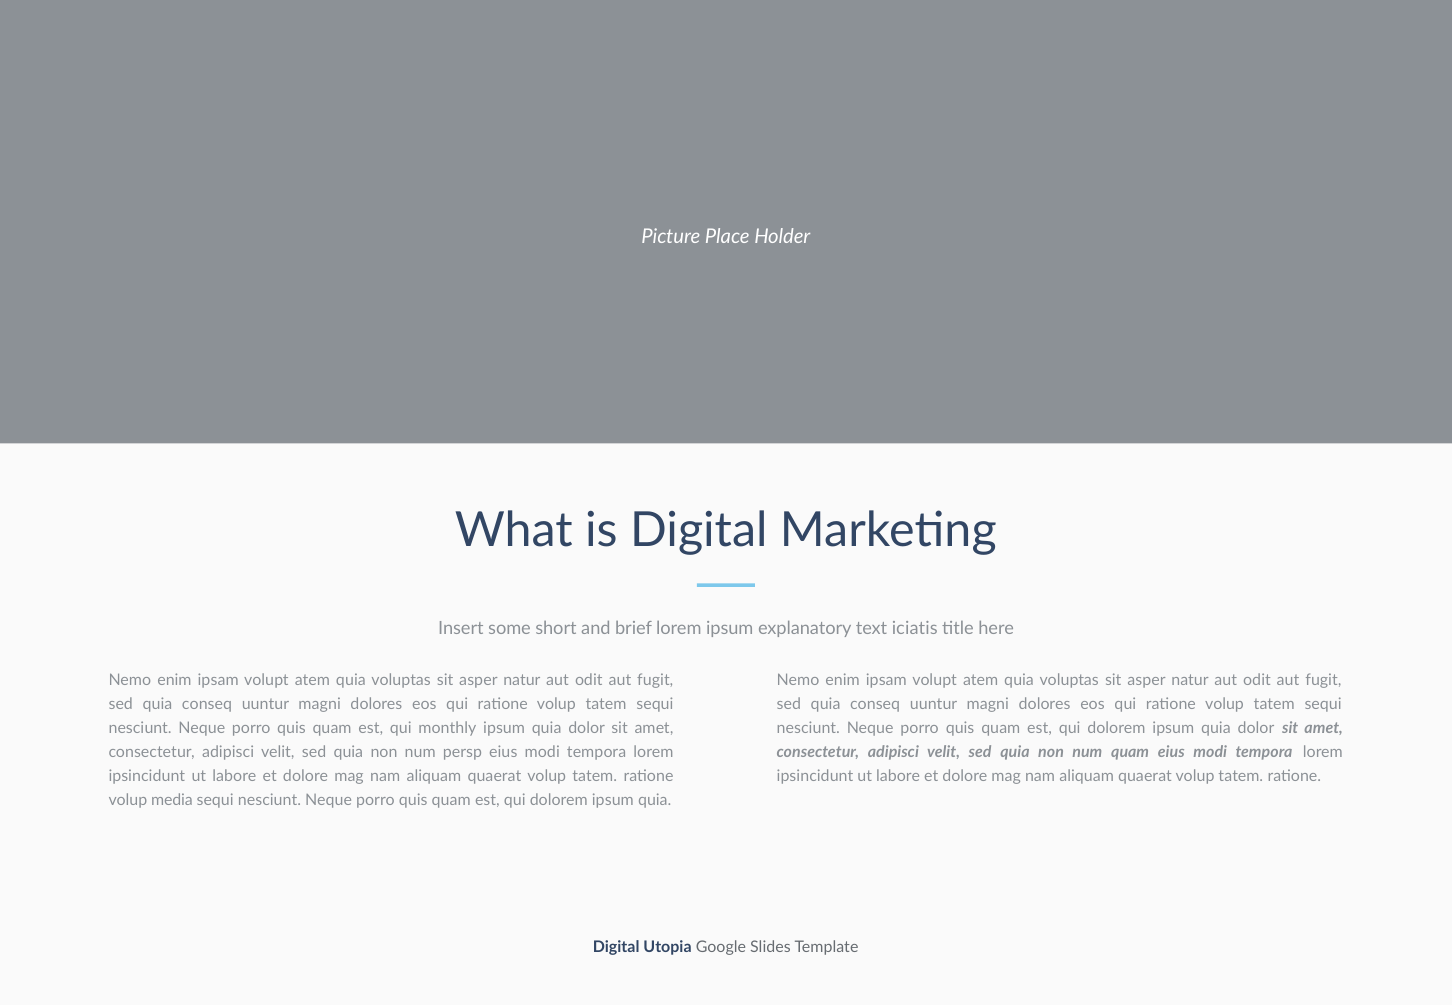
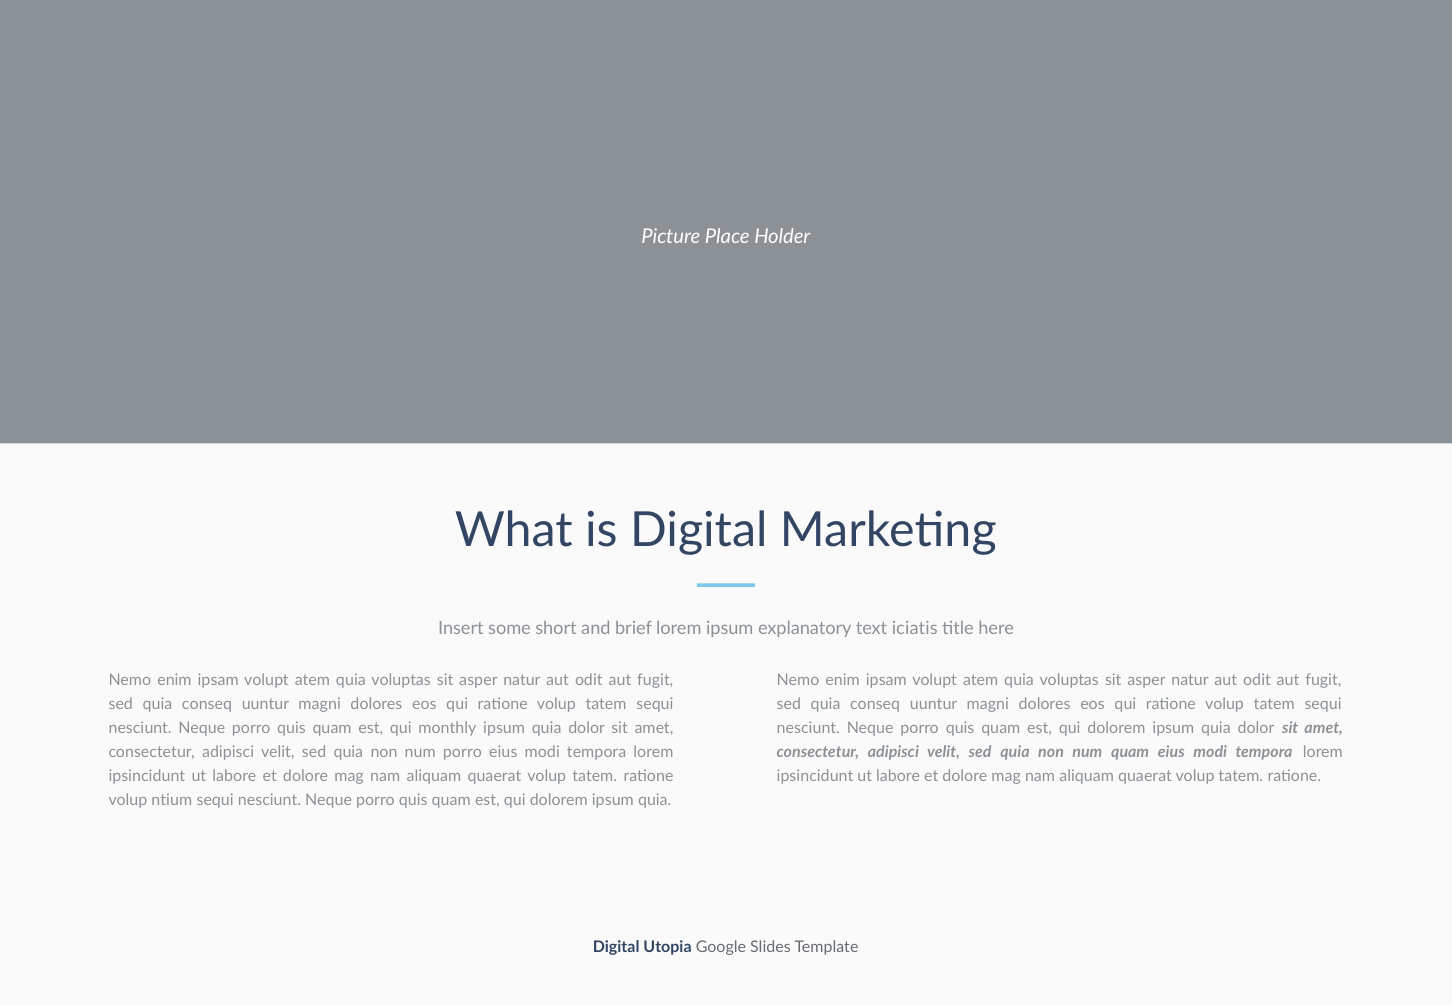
num persp: persp -> porro (462, 752)
media: media -> ntium (172, 801)
